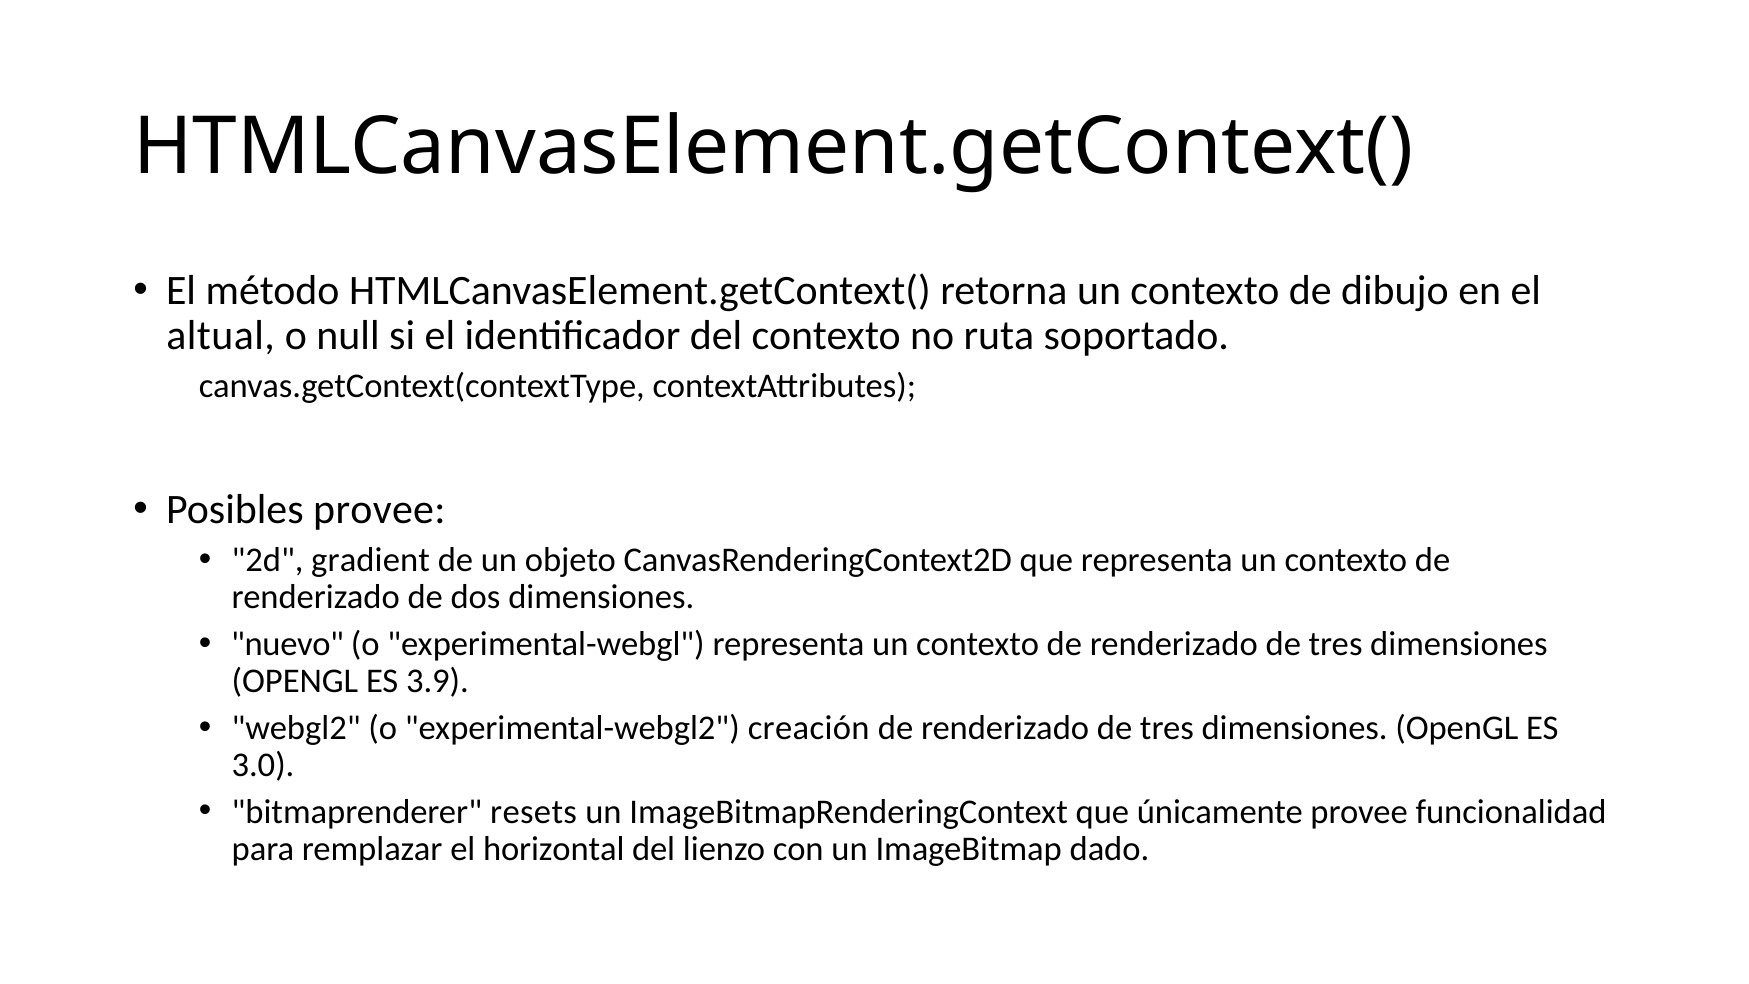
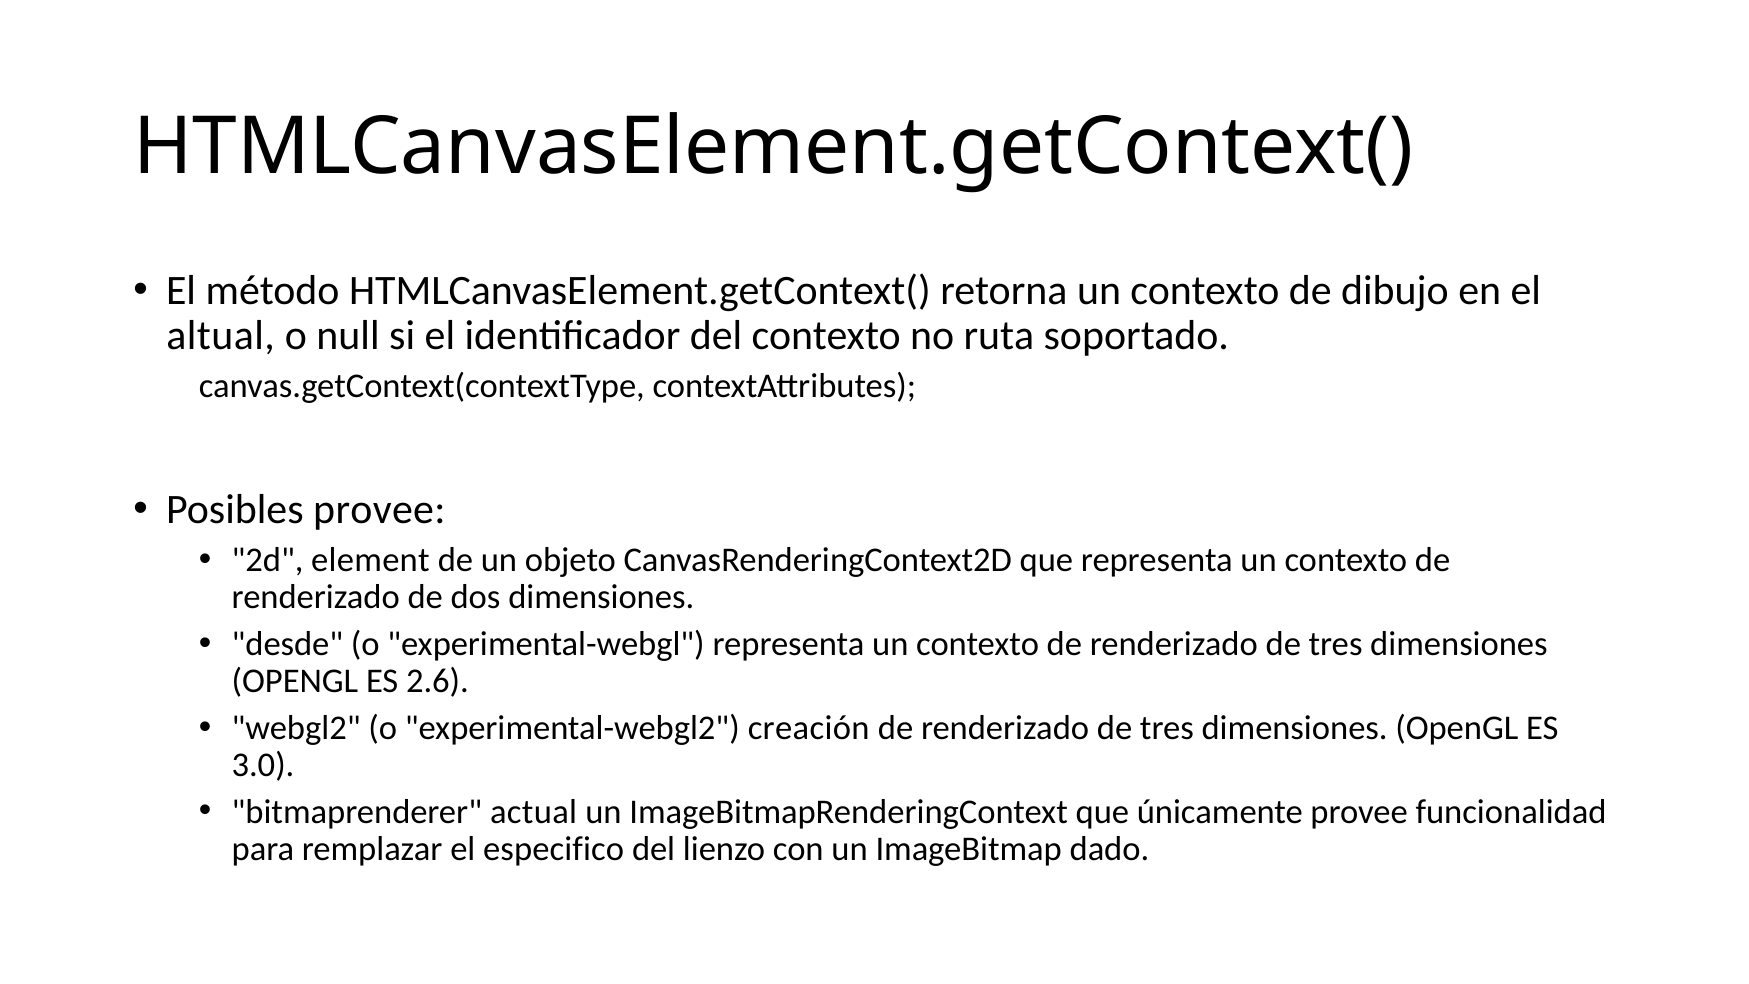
gradient: gradient -> element (370, 560)
nuevo: nuevo -> desde (287, 644)
3.9: 3.9 -> 2.6 (437, 681)
resets: resets -> actual (534, 811)
horizontal: horizontal -> especifico (554, 849)
